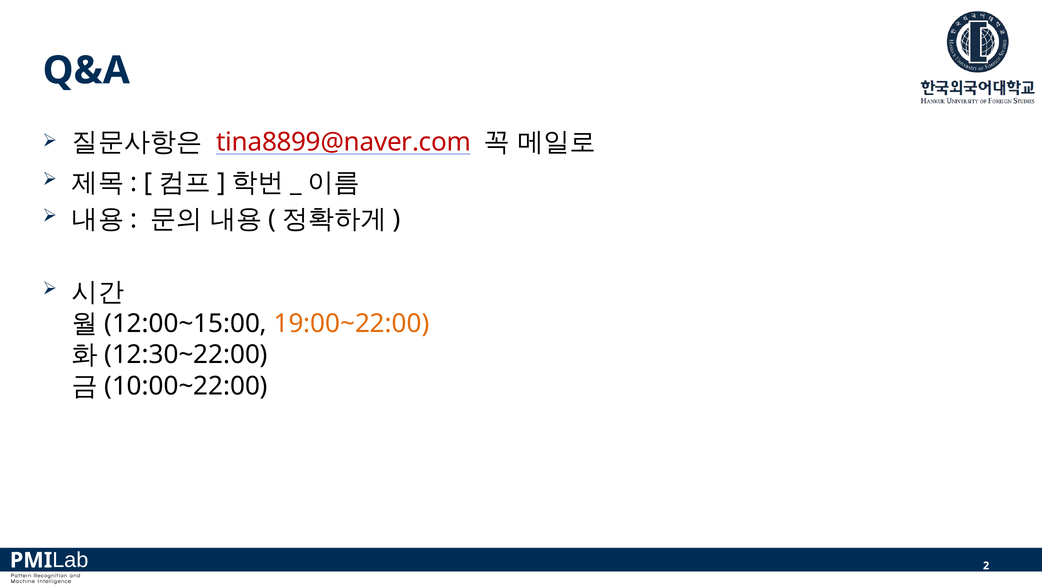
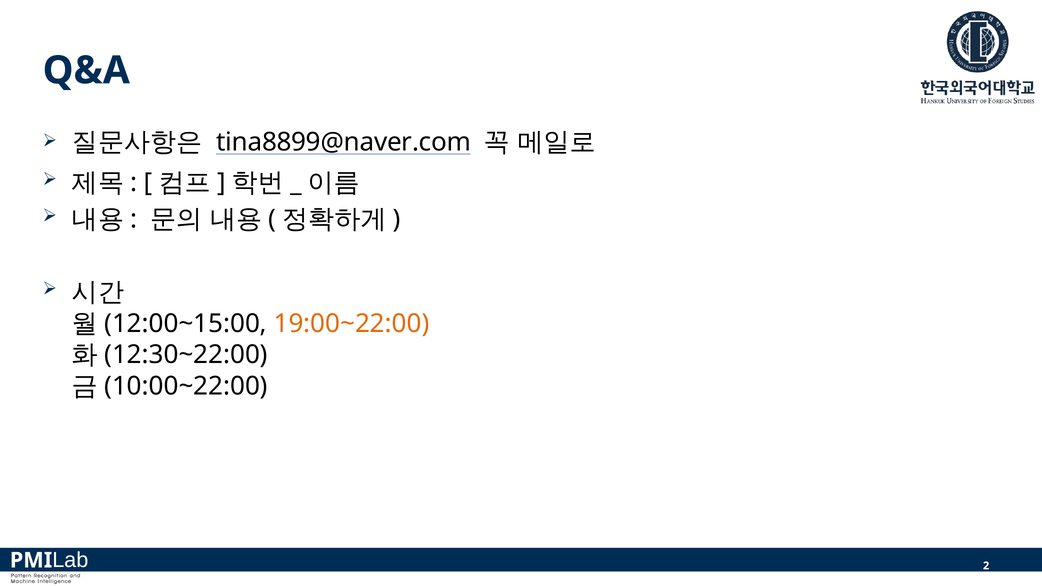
tina8899@naver.com colour: red -> black (344, 142)
